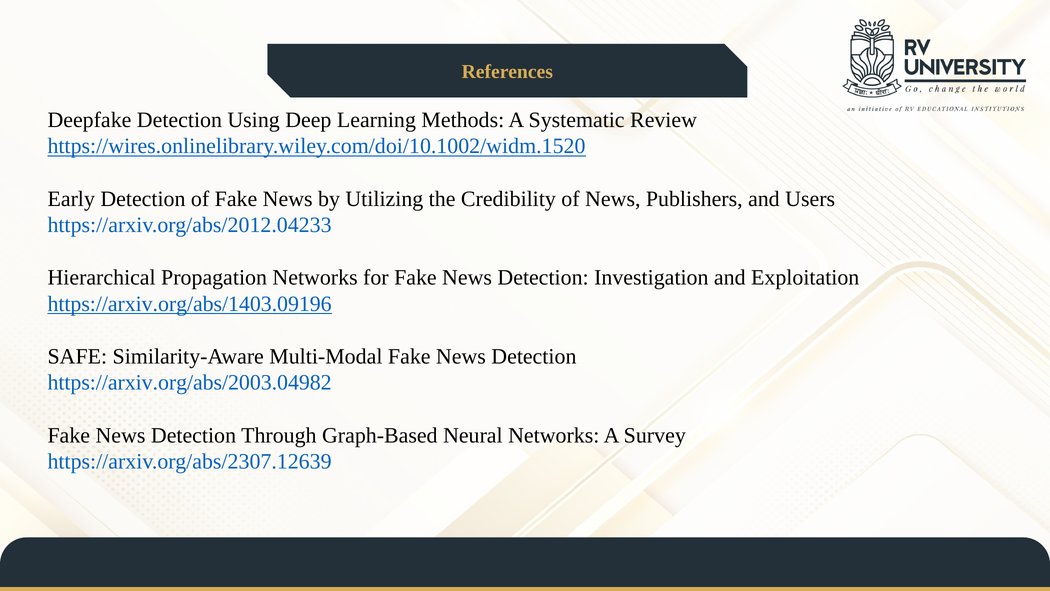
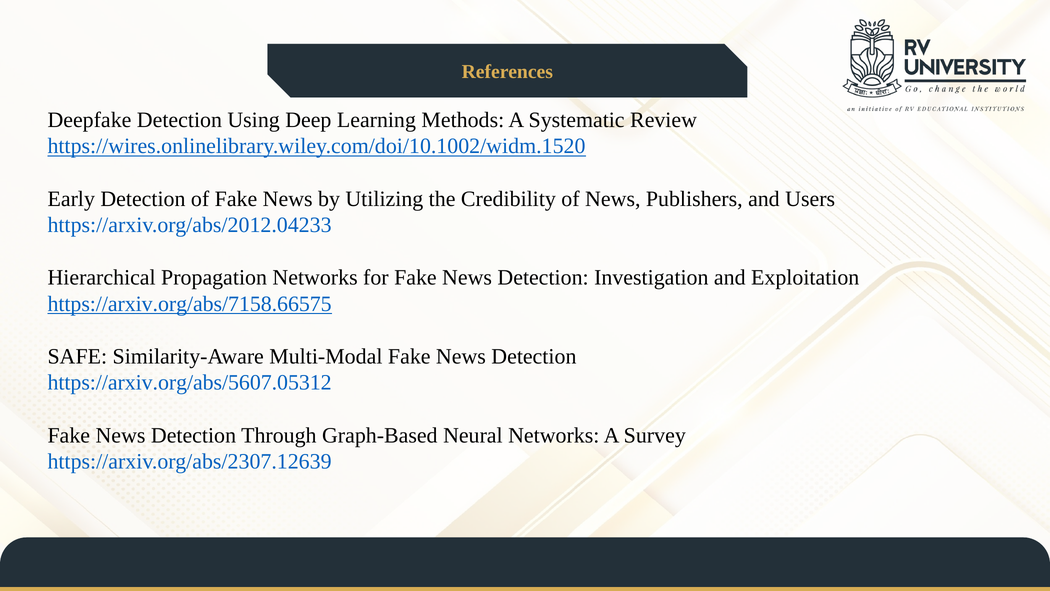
https://arxiv.org/abs/1403.09196: https://arxiv.org/abs/1403.09196 -> https://arxiv.org/abs/7158.66575 (190, 304)
https://arxiv.org/abs/2003.04982: https://arxiv.org/abs/2003.04982 -> https://arxiv.org/abs/5607.05312 (190, 382)
